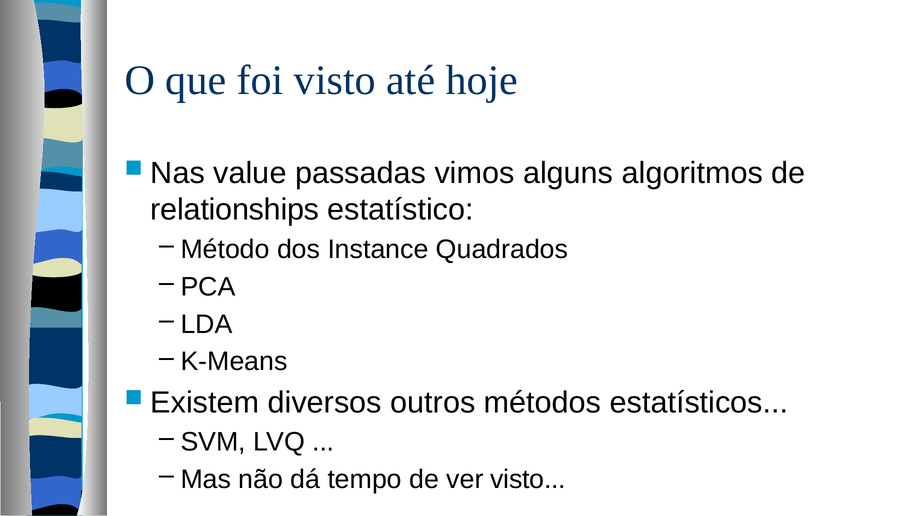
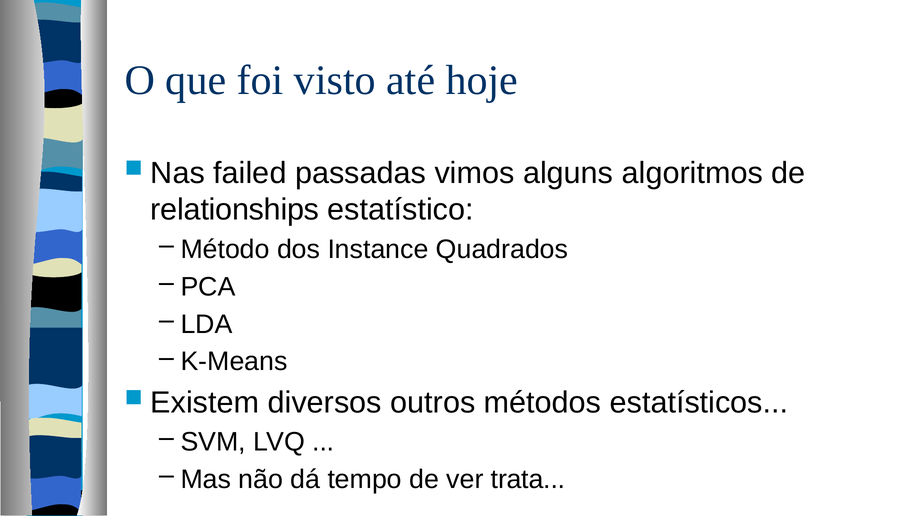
value: value -> failed (250, 173)
ver visto: visto -> trata (528, 480)
